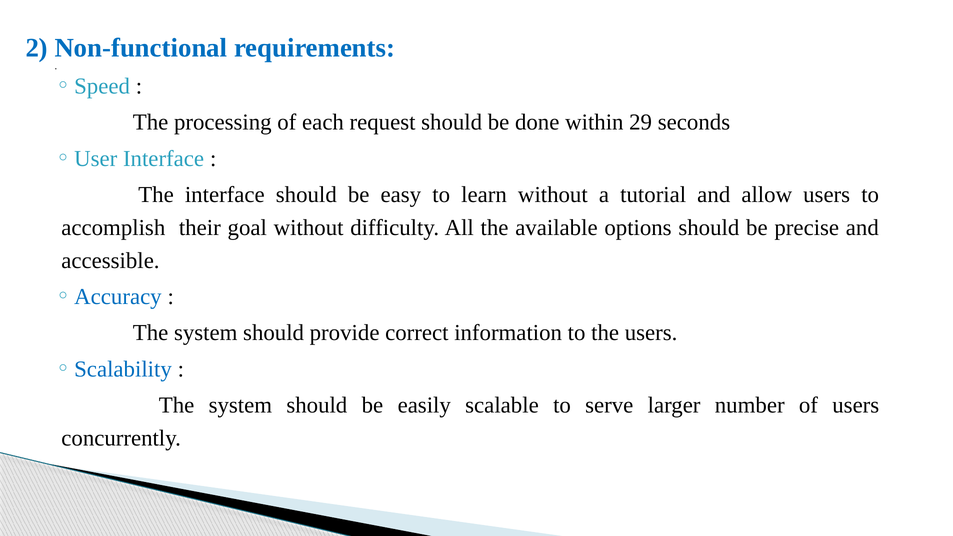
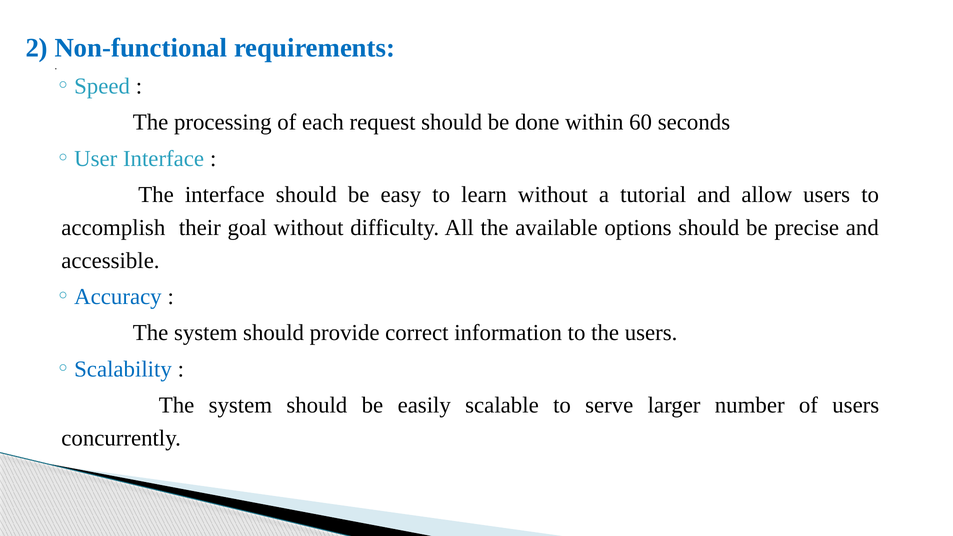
29: 29 -> 60 (641, 122)
